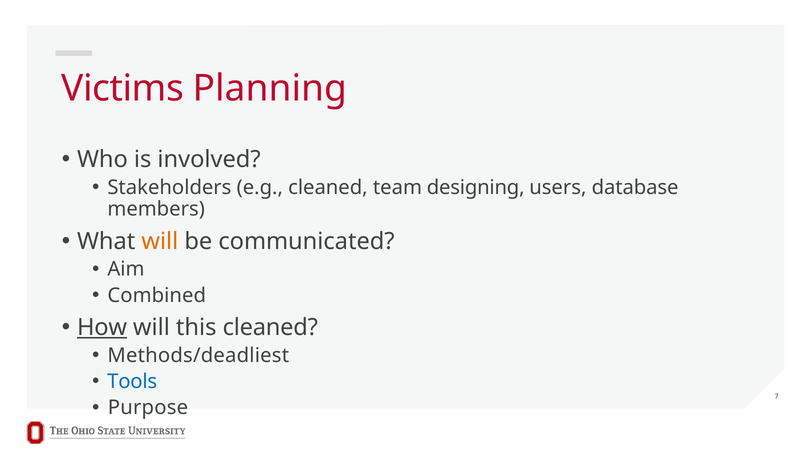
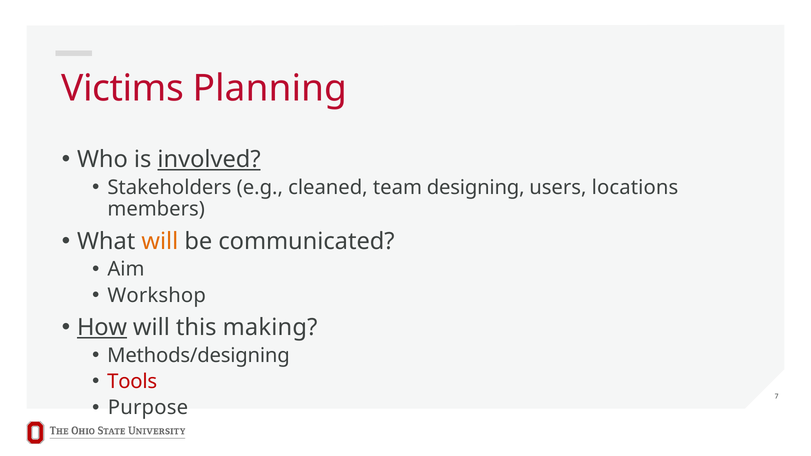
involved underline: none -> present (209, 159)
database: database -> locations (635, 187)
Combined: Combined -> Workshop (157, 296)
this cleaned: cleaned -> making (270, 328)
Methods/deadliest: Methods/deadliest -> Methods/designing (198, 356)
Tools colour: blue -> red (132, 382)
